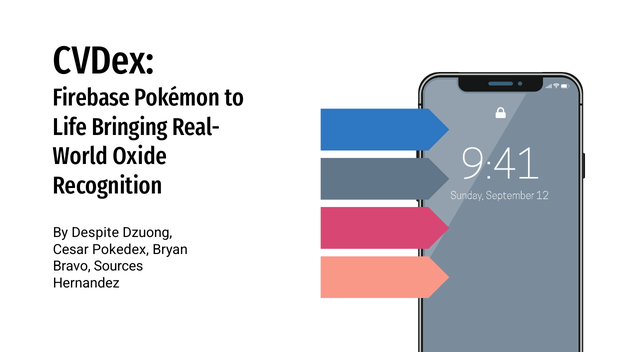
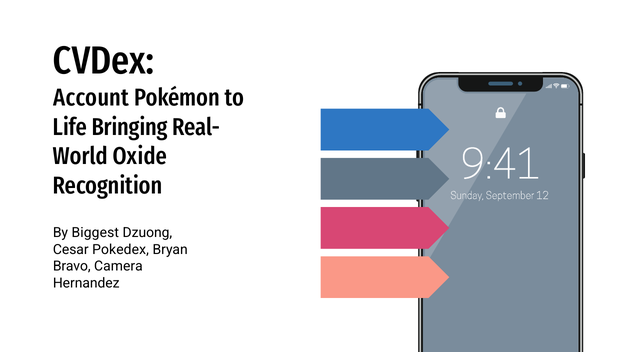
Firebase: Firebase -> Account (91, 98)
Despite: Despite -> Biggest (95, 233)
Sources: Sources -> Camera (118, 266)
